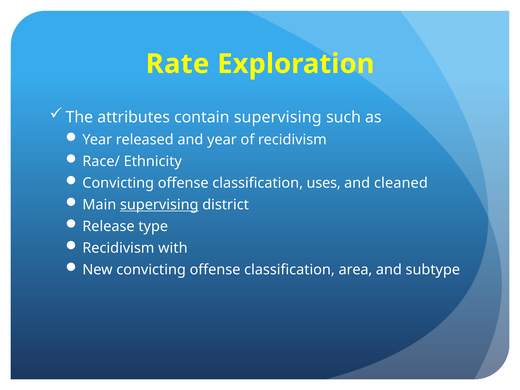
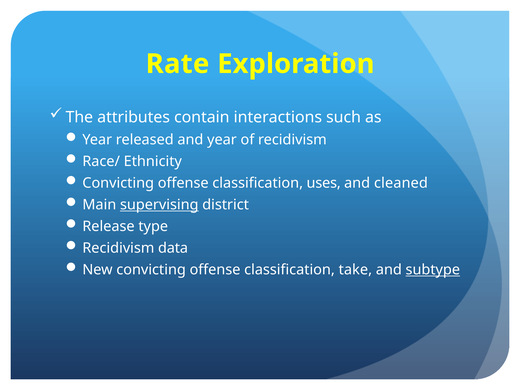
contain supervising: supervising -> interactions (278, 117)
with: with -> data (173, 248)
area: area -> take (355, 270)
subtype underline: none -> present (433, 270)
